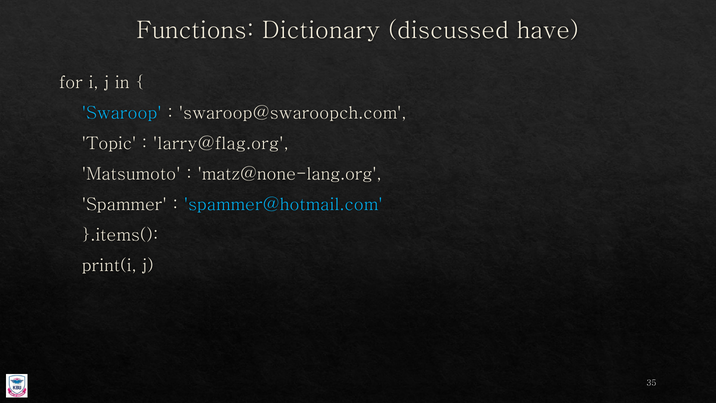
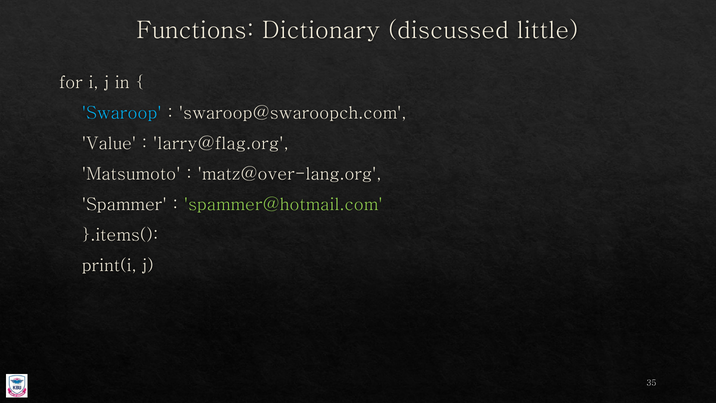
have: have -> little (548, 31)
Topic: Topic -> Value (109, 143)
matz@none-lang.org: matz@none-lang.org -> matz@over-lang.org (289, 174)
spammer@hotmail.com colour: light blue -> light green (283, 205)
